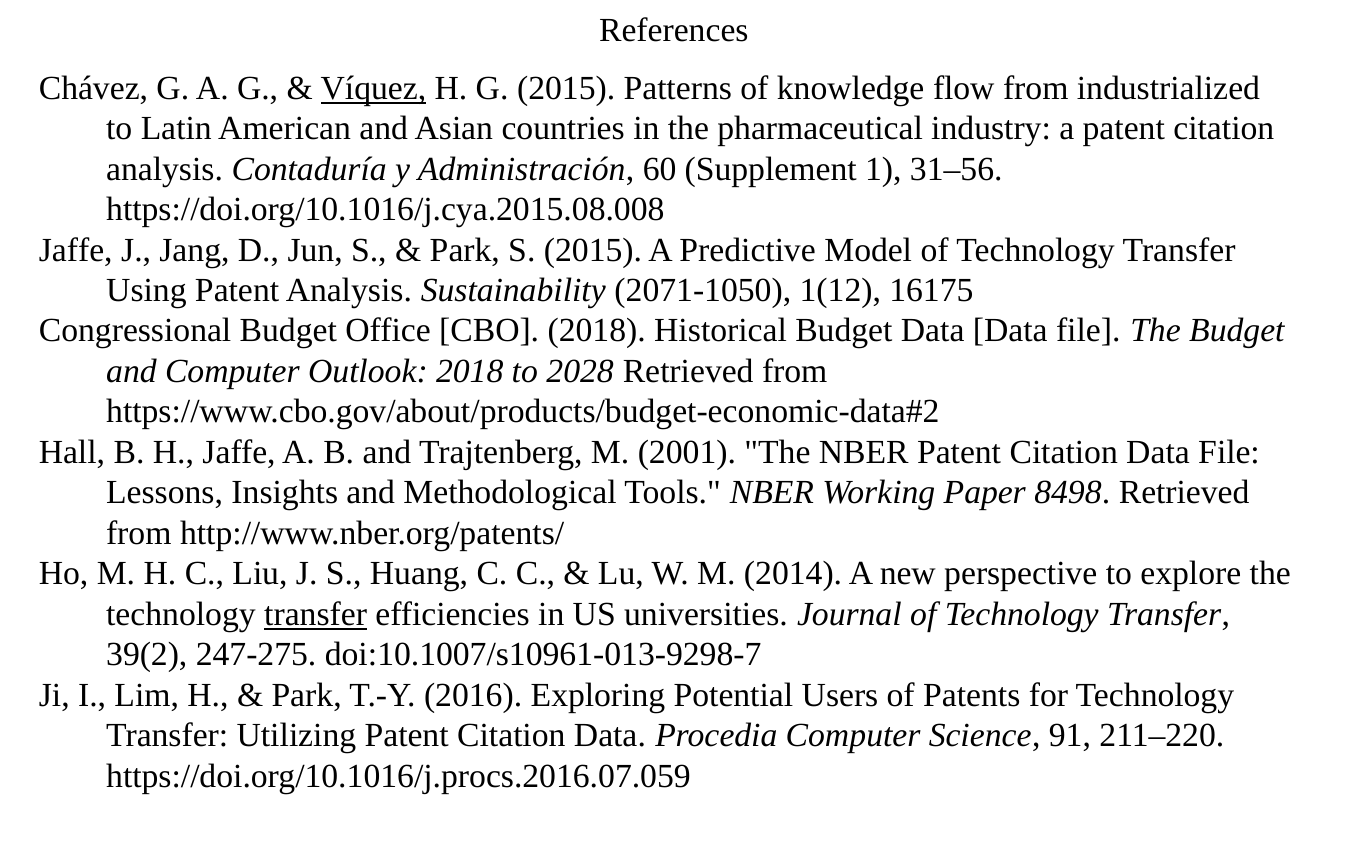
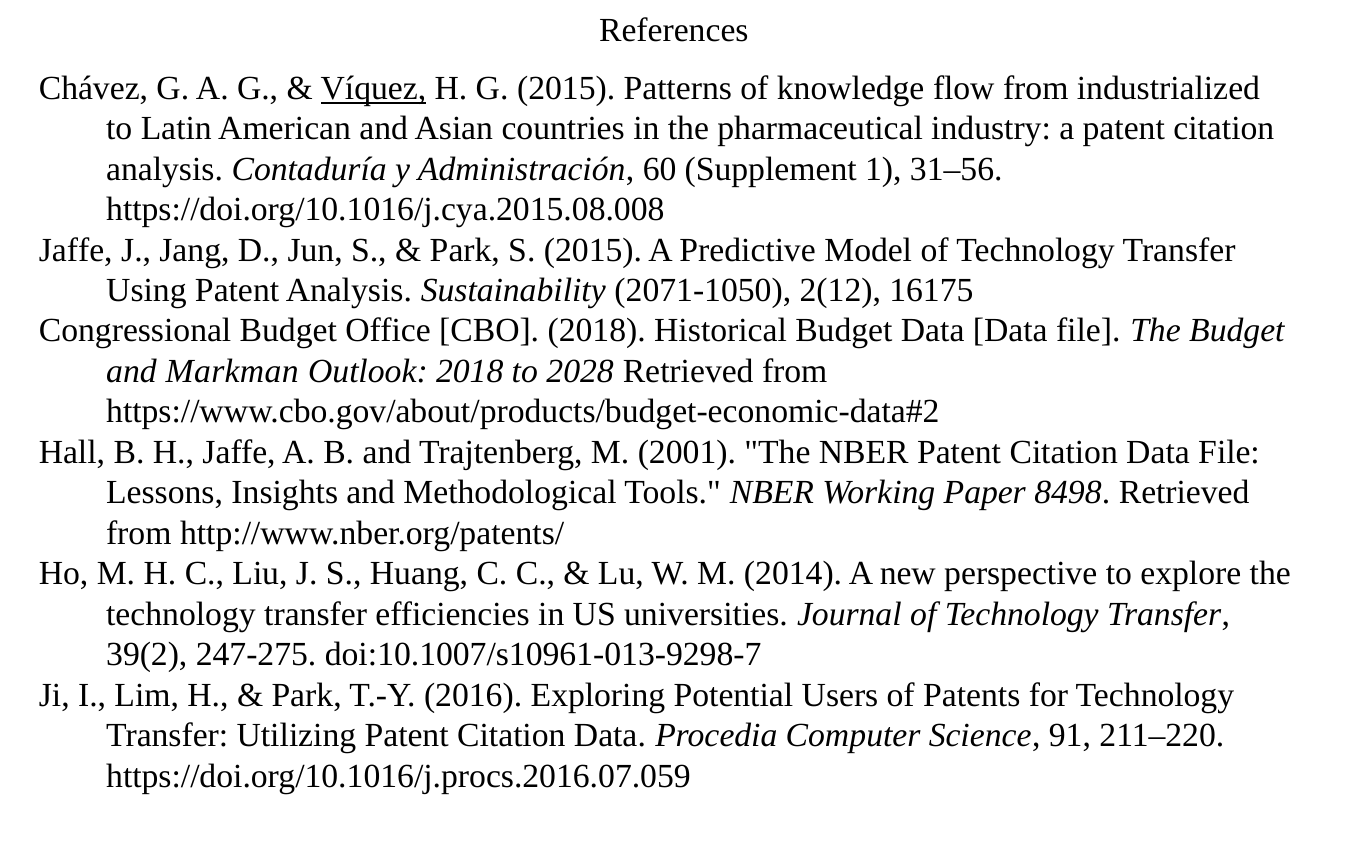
1(12: 1(12 -> 2(12 (840, 290)
and Computer: Computer -> Markman (232, 371)
transfer underline: present -> none (316, 614)
